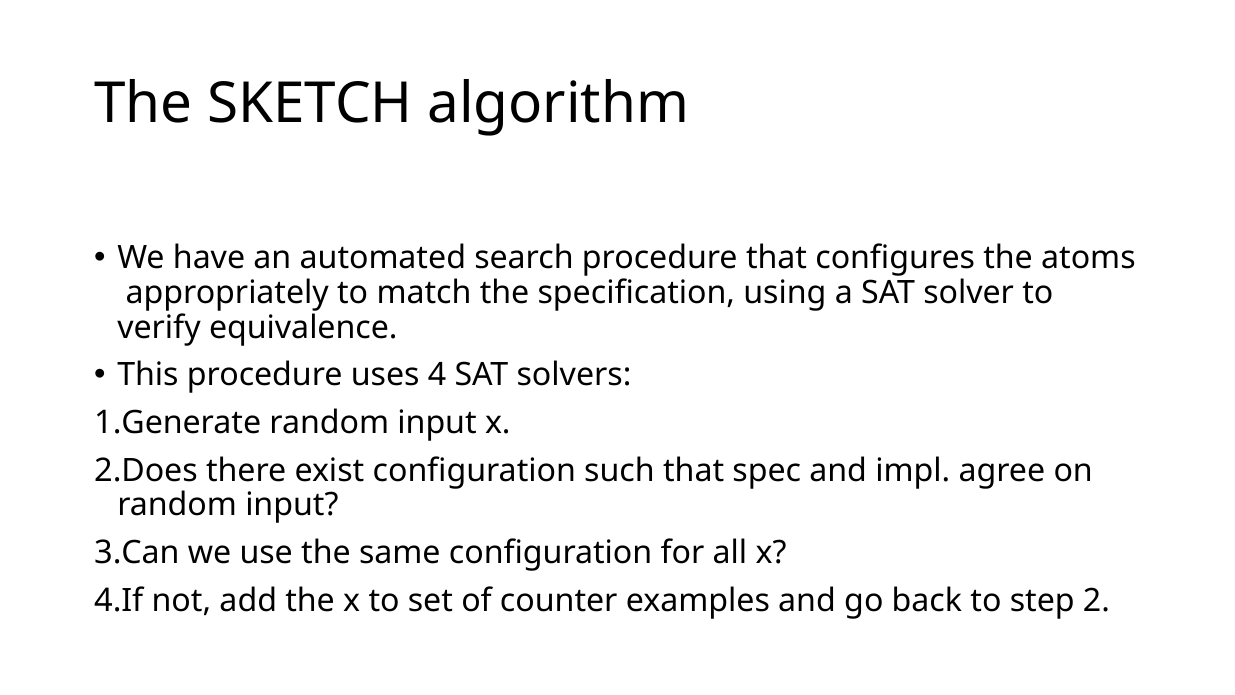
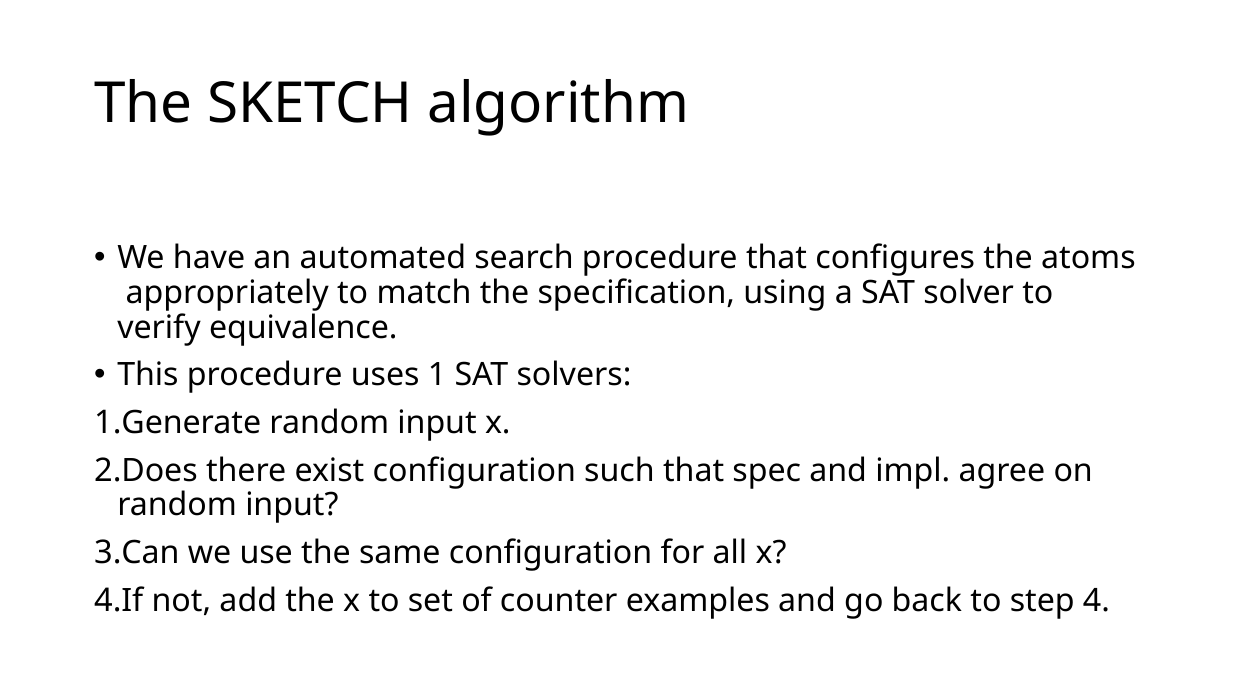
4: 4 -> 1 (437, 375)
2: 2 -> 4 (1096, 600)
